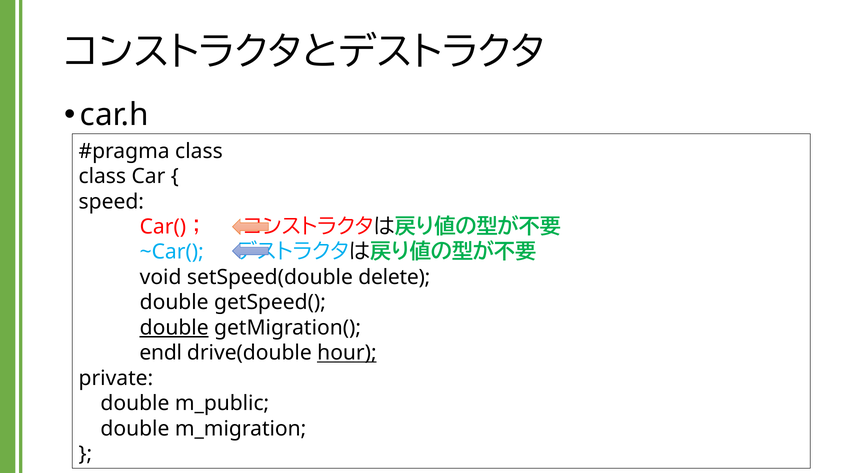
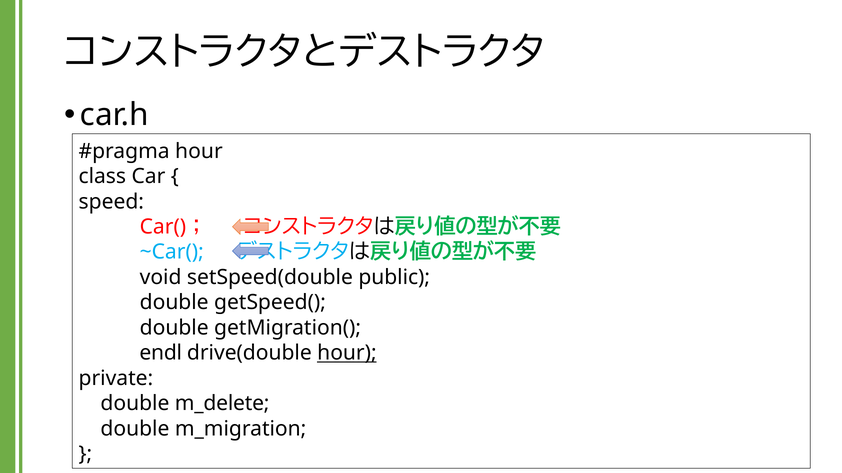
class: class -> hour (199, 151)
delete: delete -> public (394, 278)
double underline: present -> none (174, 328)
m_public: m_public -> m_delete (222, 404)
